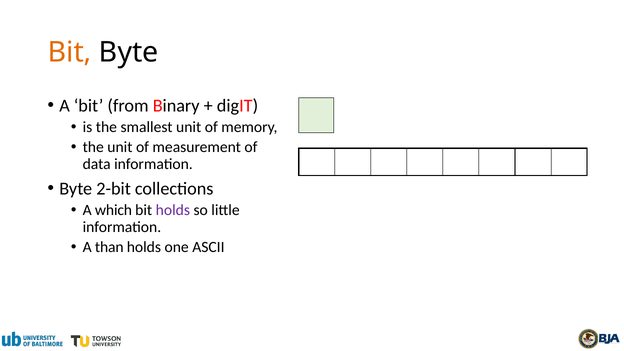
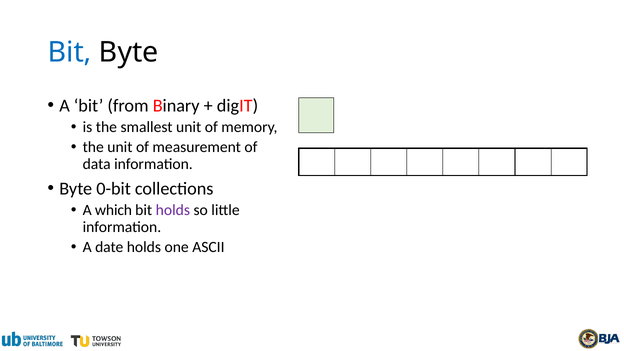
Bit colour: orange -> blue (70, 52)
2-bit: 2-bit -> 0-bit (114, 189)
than: than -> date (109, 247)
